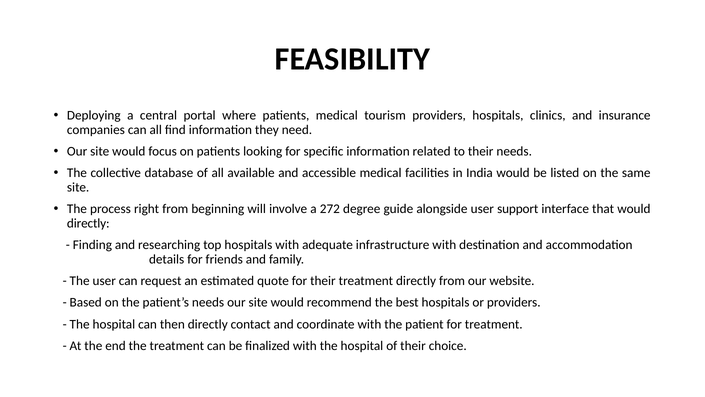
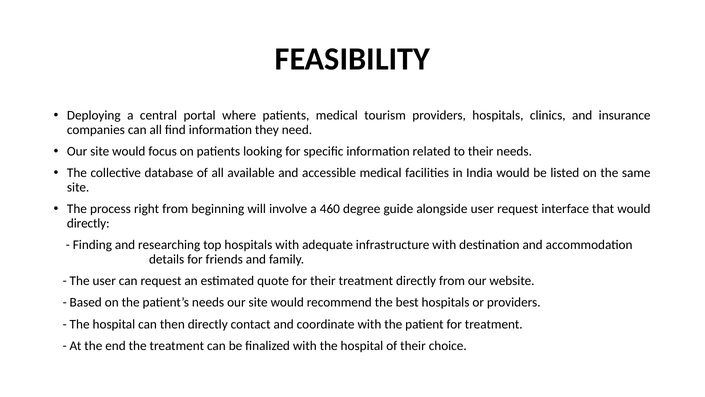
272: 272 -> 460 (330, 209)
user support: support -> request (518, 209)
